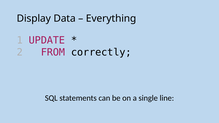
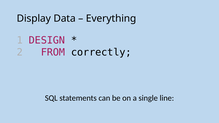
UPDATE: UPDATE -> DESIGN (47, 40)
